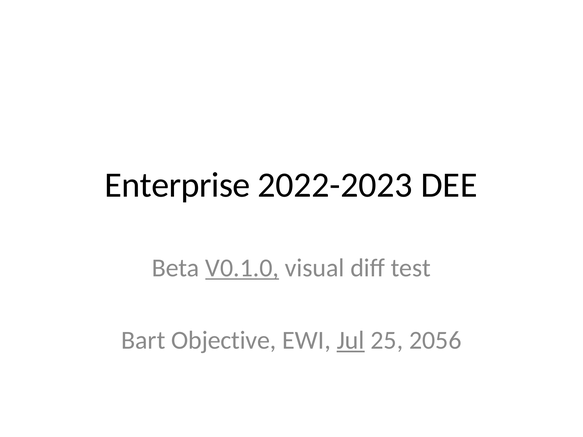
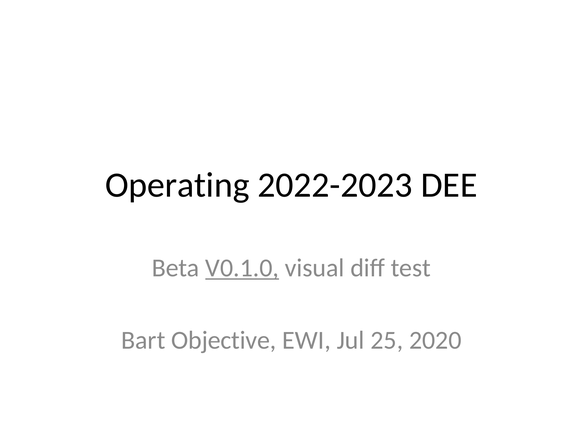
Enterprise: Enterprise -> Operating (177, 185)
Jul underline: present -> none (351, 341)
2056: 2056 -> 2020 (435, 341)
